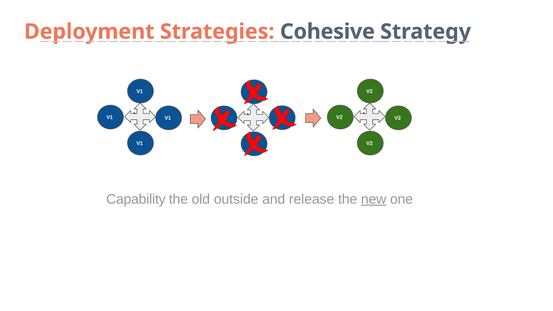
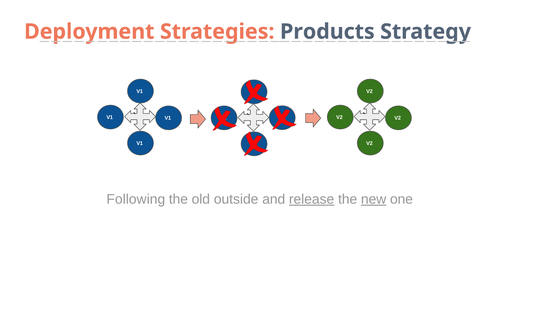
Cohesive: Cohesive -> Products (327, 32)
Capability: Capability -> Following (136, 199)
release underline: none -> present (312, 199)
